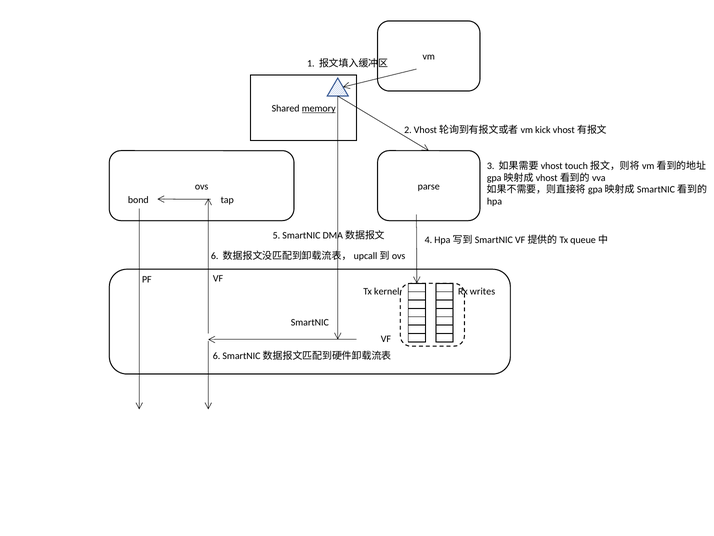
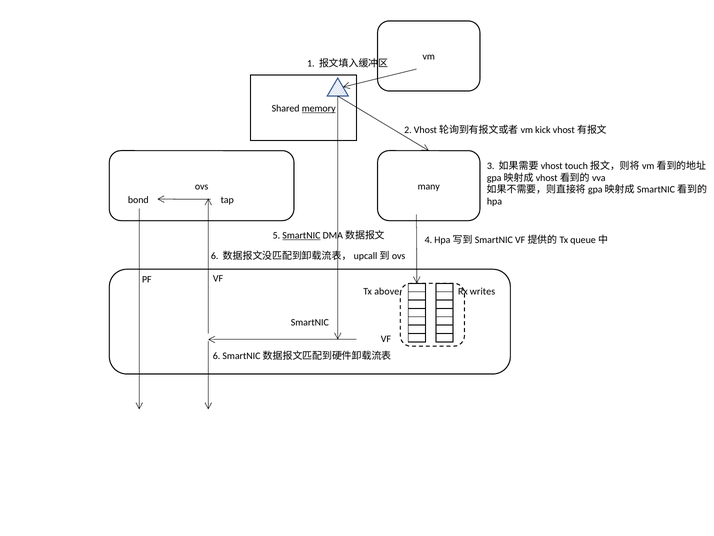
parse: parse -> many (429, 186)
SmartNIC underline: none -> present (301, 235)
kernel: kernel -> above (387, 291)
